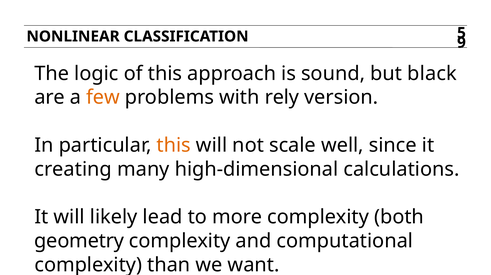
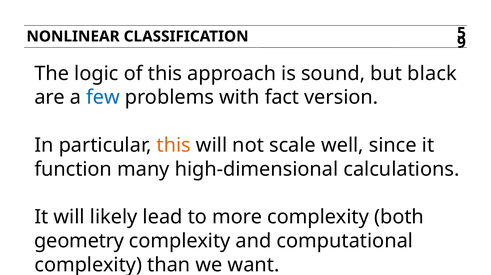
few colour: orange -> blue (103, 98)
rely: rely -> fact (282, 98)
creating: creating -> function (73, 170)
